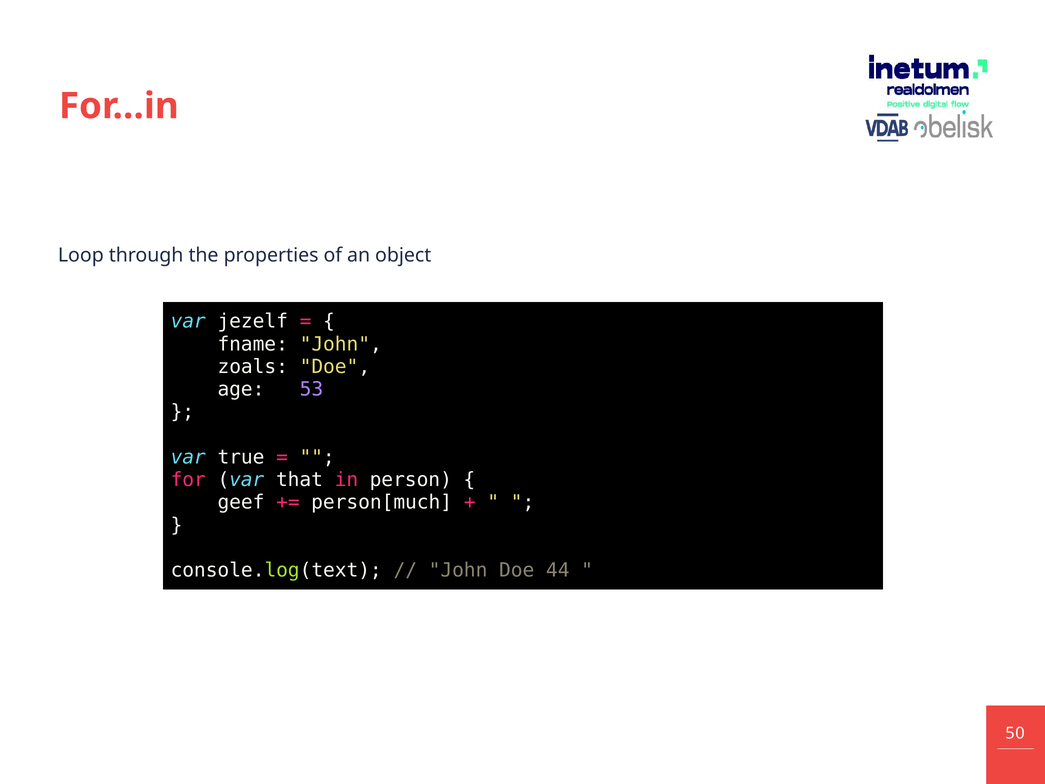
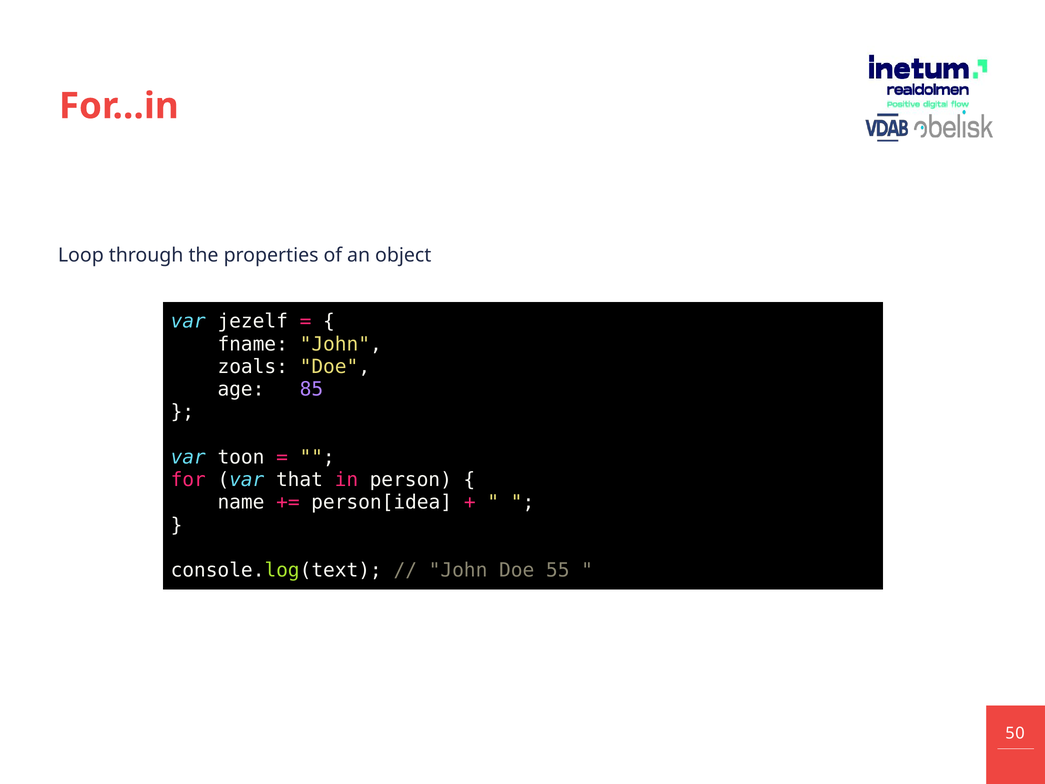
53: 53 -> 85 (311, 389)
true: true -> toon (241, 457)
geef: geef -> name (241, 502)
person[much: person[much -> person[idea (382, 502)
44: 44 -> 55 (558, 570)
